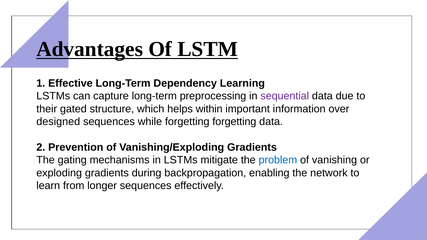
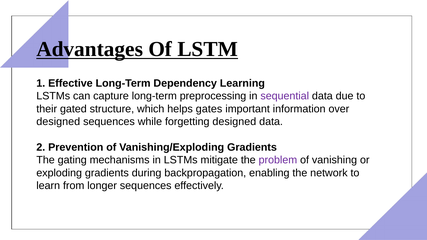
within: within -> gates (209, 109)
forgetting forgetting: forgetting -> designed (234, 122)
problem colour: blue -> purple (278, 160)
